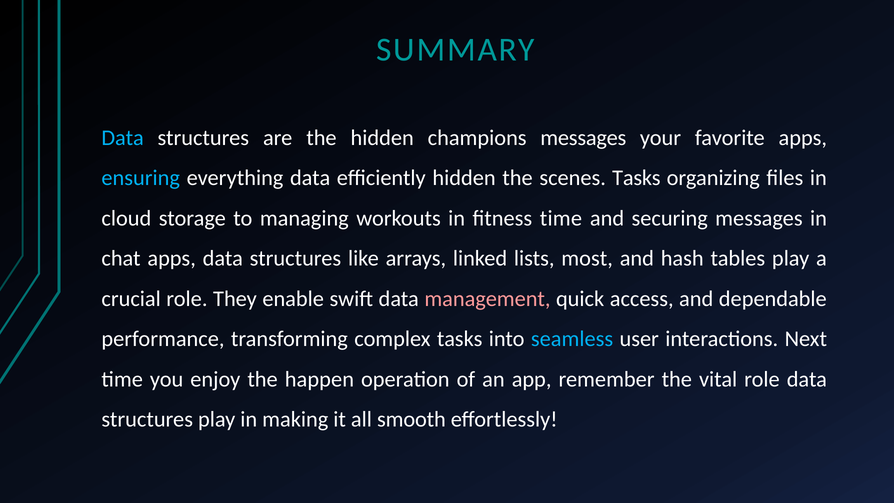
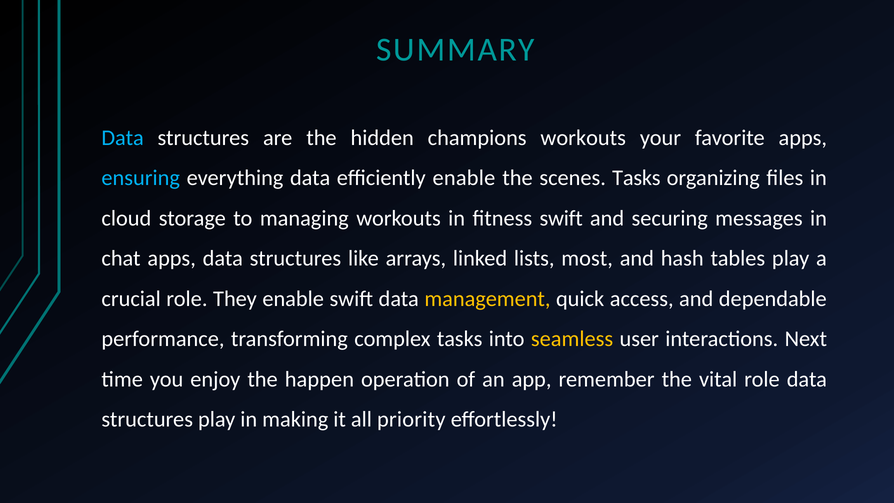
champions messages: messages -> workouts (583, 138)
efficiently hidden: hidden -> enable (464, 178)
fitness time: time -> swift (561, 218)
management colour: pink -> yellow (487, 299)
seamless colour: light blue -> yellow (572, 339)
smooth: smooth -> priority (411, 420)
